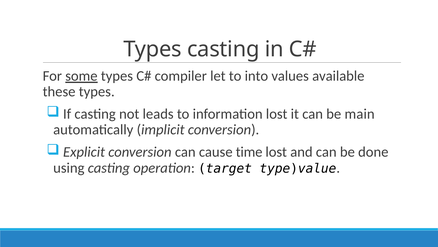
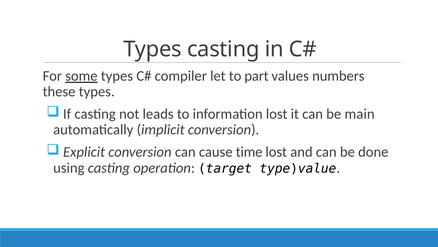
into: into -> part (256, 76)
available: available -> numbers (338, 76)
